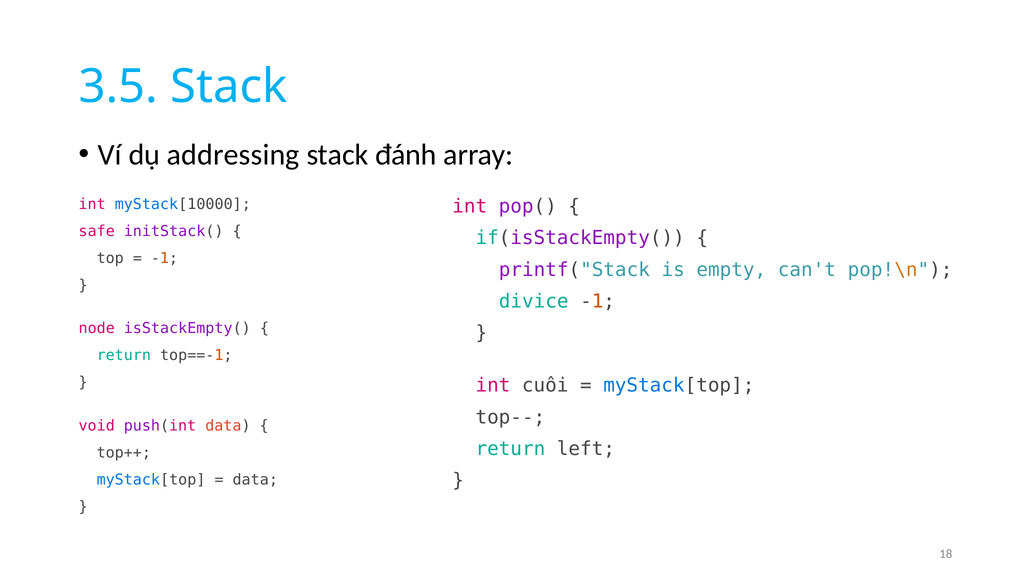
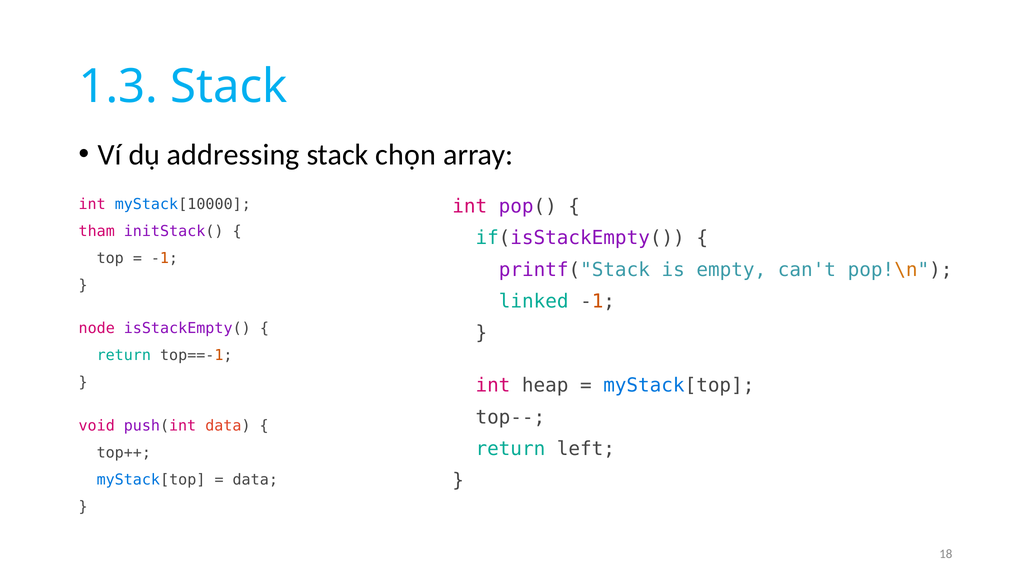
3.5: 3.5 -> 1.3 (118, 87)
đánh: đánh -> chọn (406, 155)
safe: safe -> tham (97, 231)
divice: divice -> linked (534, 301)
cuối: cuối -> heap (545, 385)
